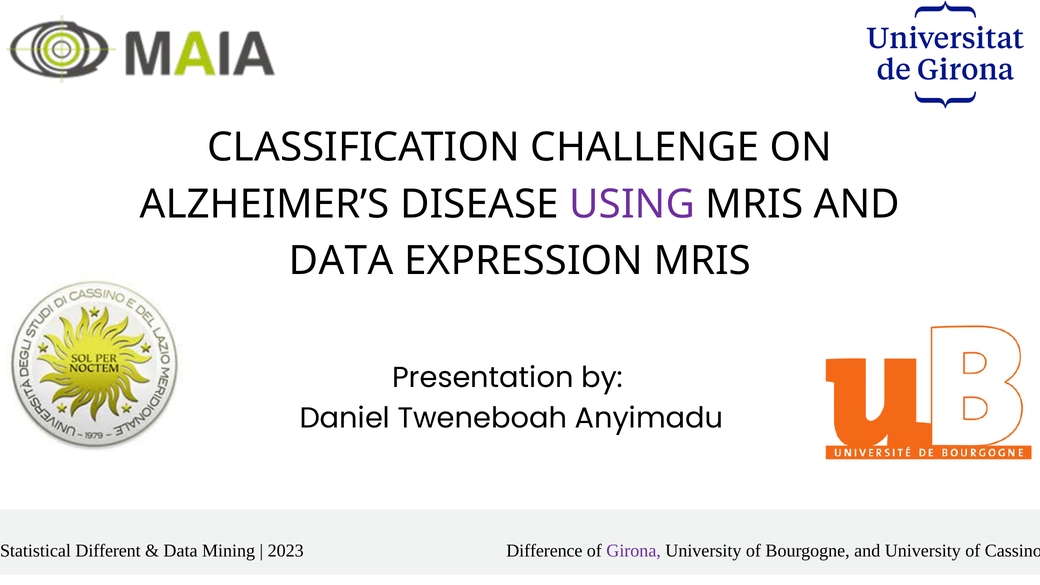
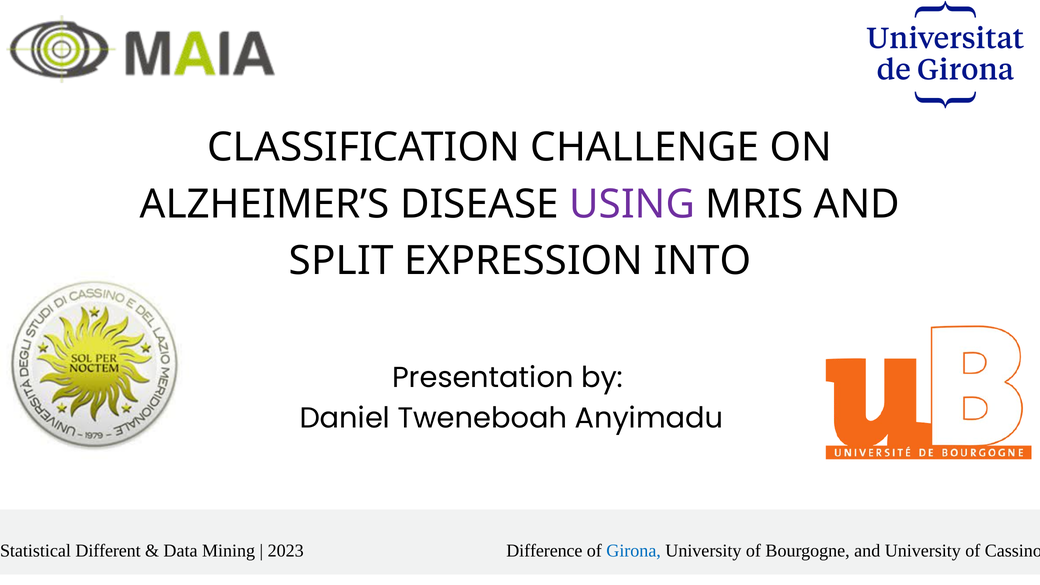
DATA: DATA -> SPLIT (341, 261)
EXPRESSION MRIS: MRIS -> INTO (702, 261)
Girona colour: purple -> blue (634, 551)
